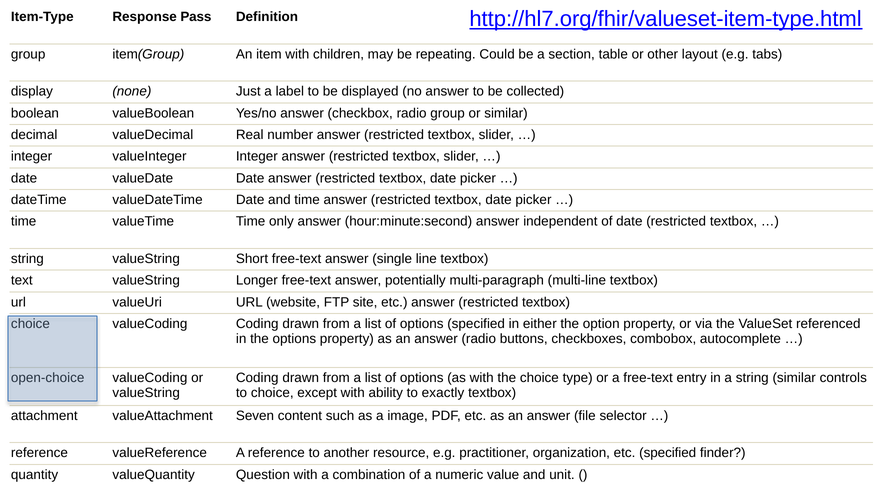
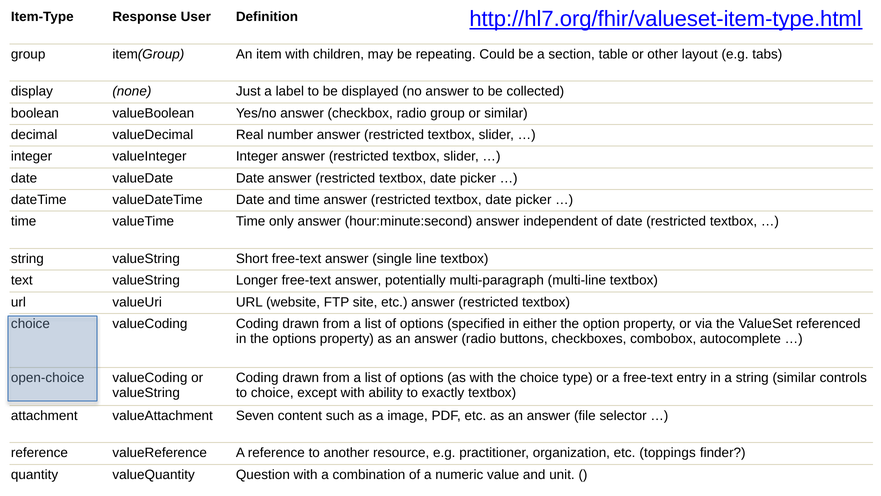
Pass: Pass -> User (196, 17)
etc specified: specified -> toppings (668, 453)
